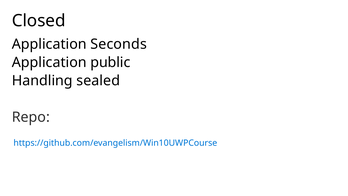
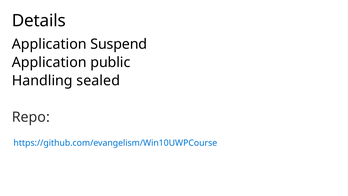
Closed: Closed -> Details (39, 21)
Seconds: Seconds -> Suspend (119, 44)
